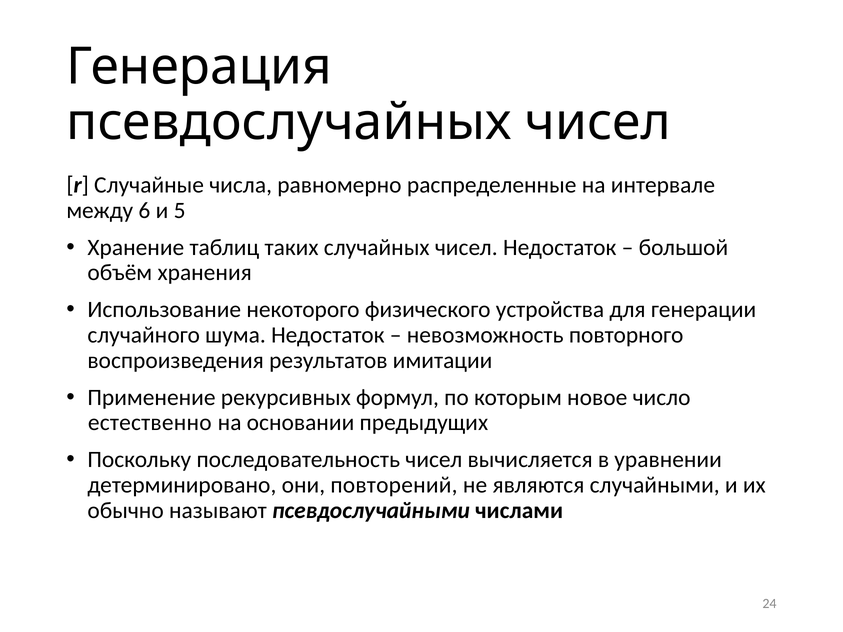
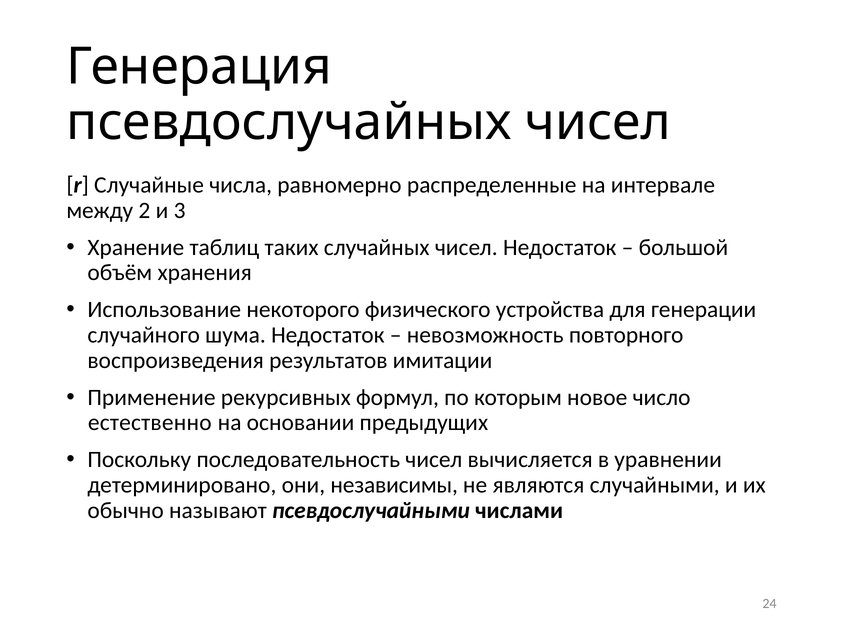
6: 6 -> 2 (144, 210)
5: 5 -> 3 (180, 210)
повторений: повторений -> независимы (394, 485)
